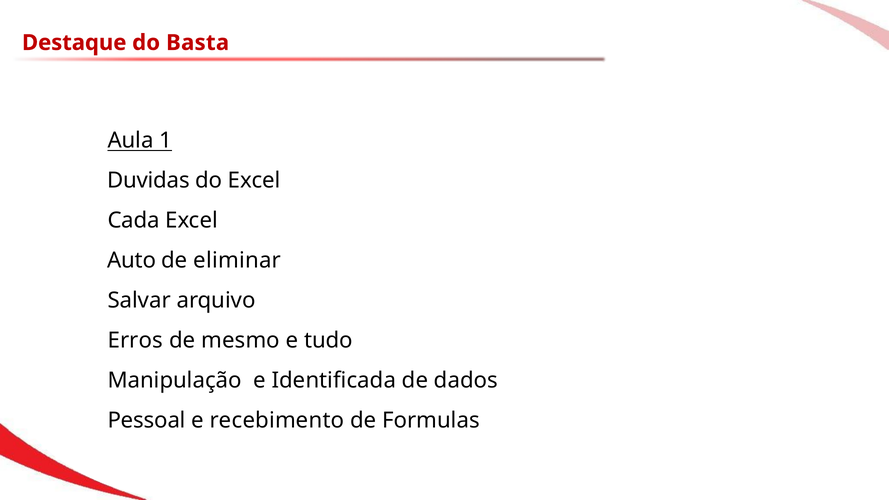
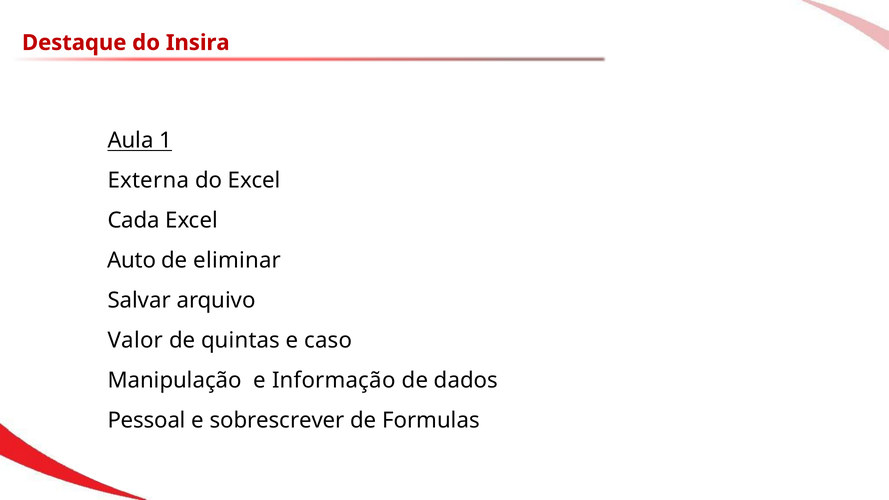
Basta: Basta -> Insira (198, 43)
Duvidas: Duvidas -> Externa (148, 180)
Erros: Erros -> Valor (135, 340)
mesmo: mesmo -> quintas (241, 340)
tudo: tudo -> caso (328, 340)
Identificada: Identificada -> Informação (334, 380)
recebimento: recebimento -> sobrescrever (277, 420)
